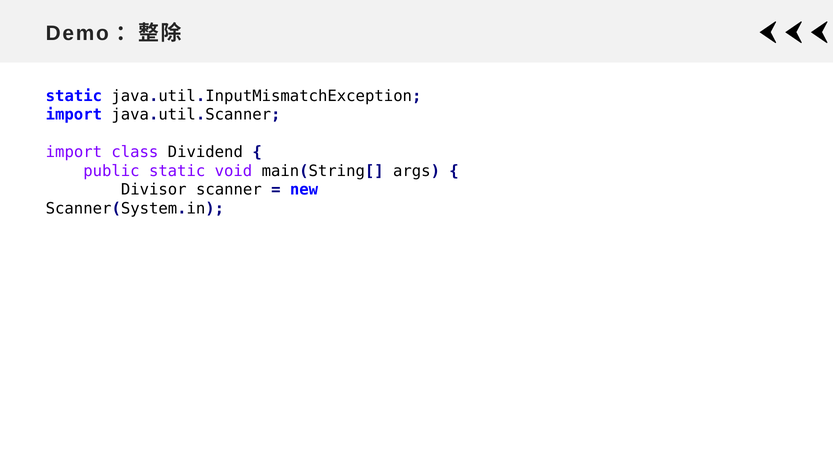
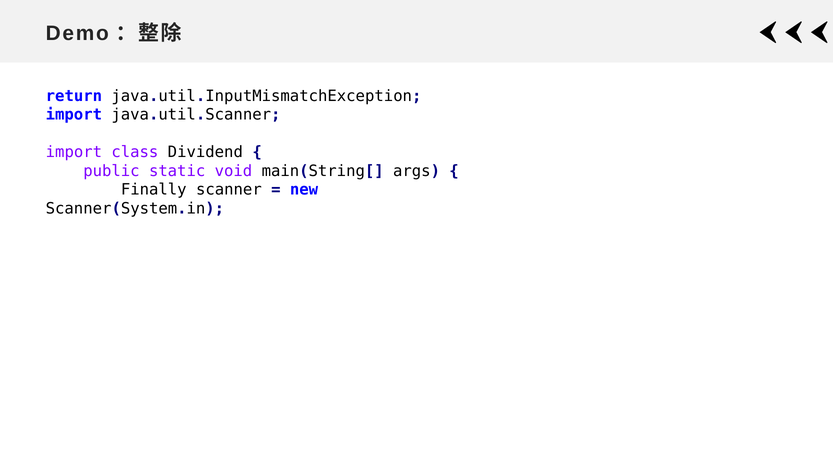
static: static -> return (74, 96)
Divisor: Divisor -> Finally (154, 190)
